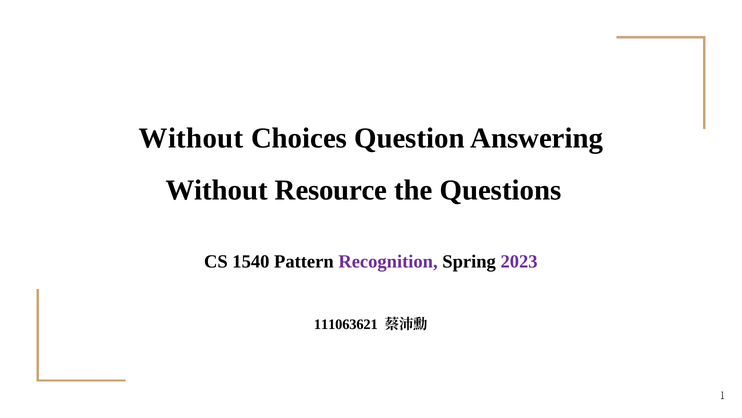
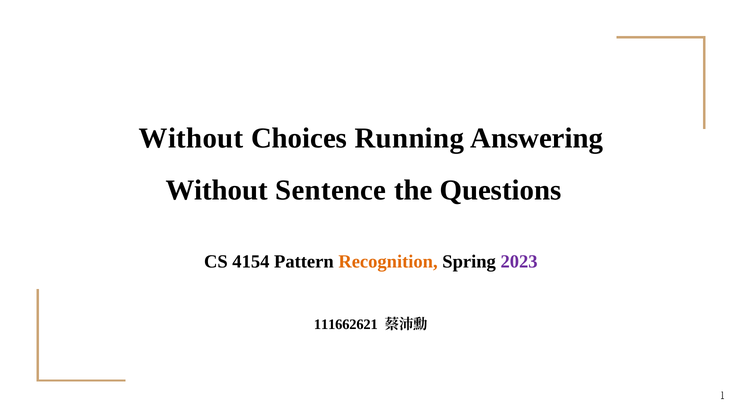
Question: Question -> Running (409, 138)
Resource: Resource -> Sentence (331, 190)
1540: 1540 -> 4154 (251, 261)
Recognition colour: purple -> orange (388, 261)
111063621: 111063621 -> 111662621 (346, 324)
